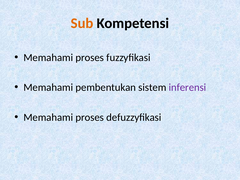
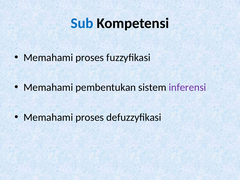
Sub colour: orange -> blue (82, 23)
